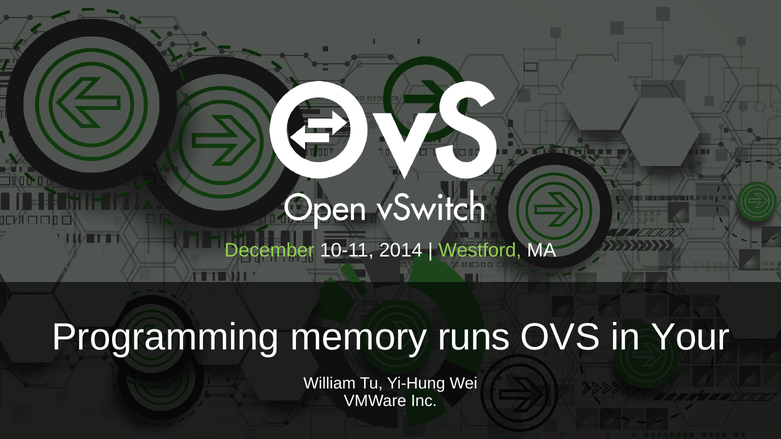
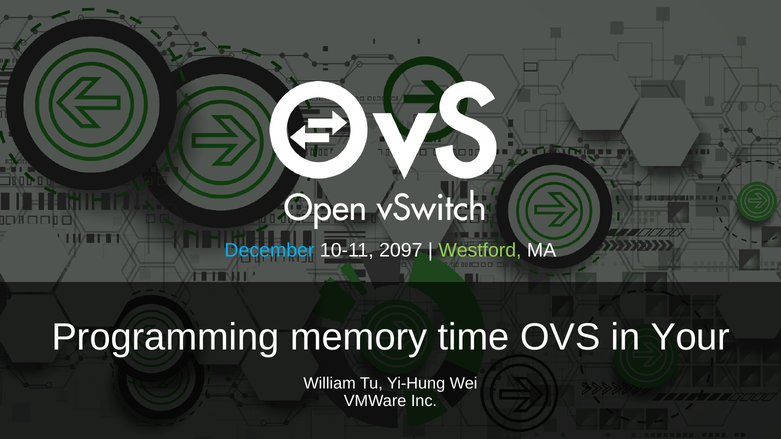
December colour: light green -> light blue (269, 250)
2014: 2014 -> 2097 (401, 250)
runs: runs -> time (474, 337)
